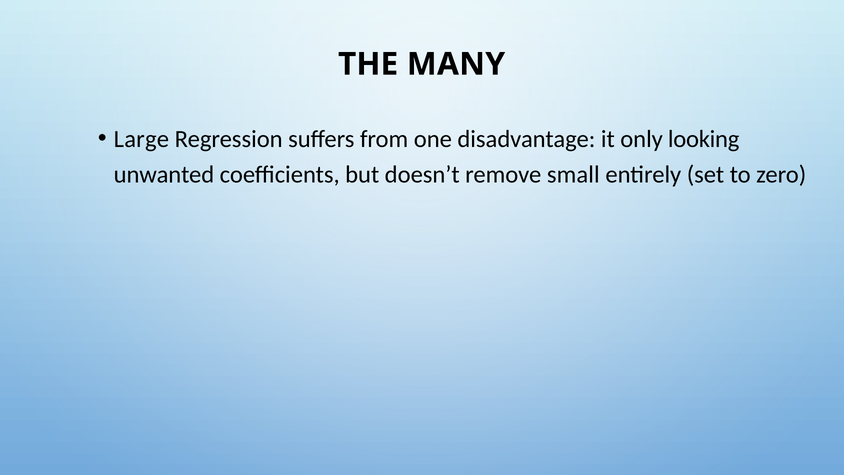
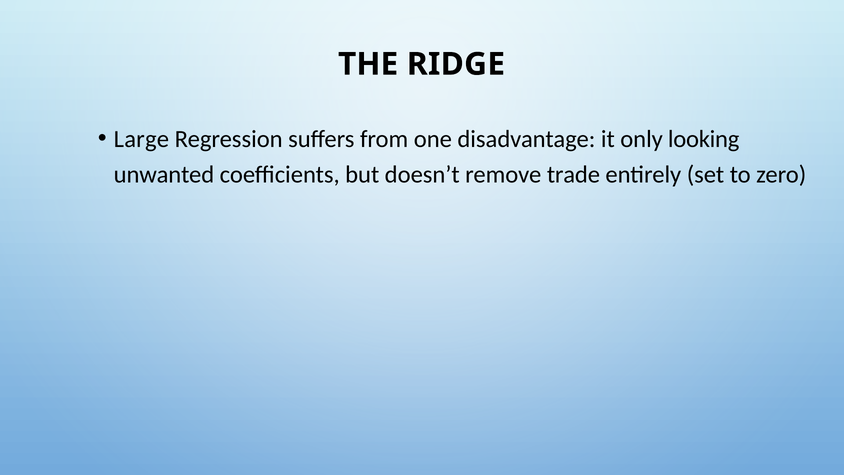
MANY: MANY -> RIDGE (456, 64)
small: small -> trade (573, 174)
